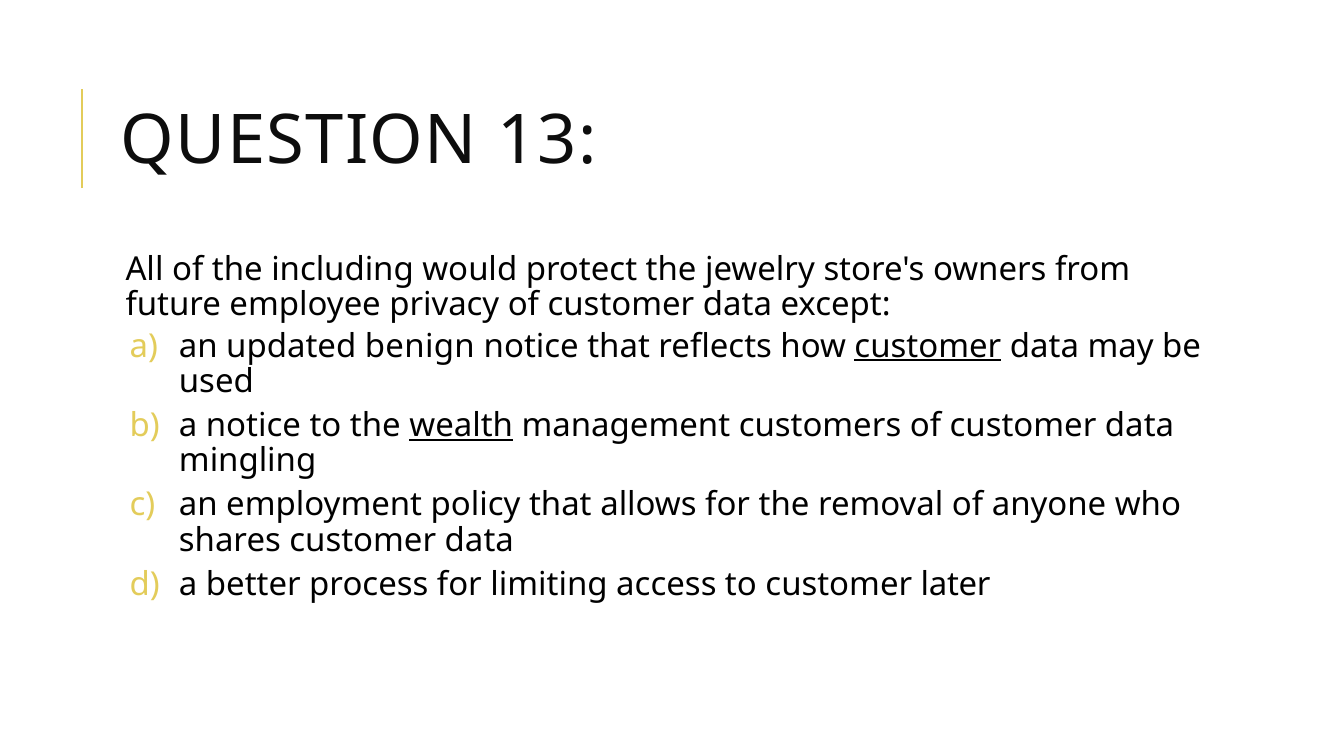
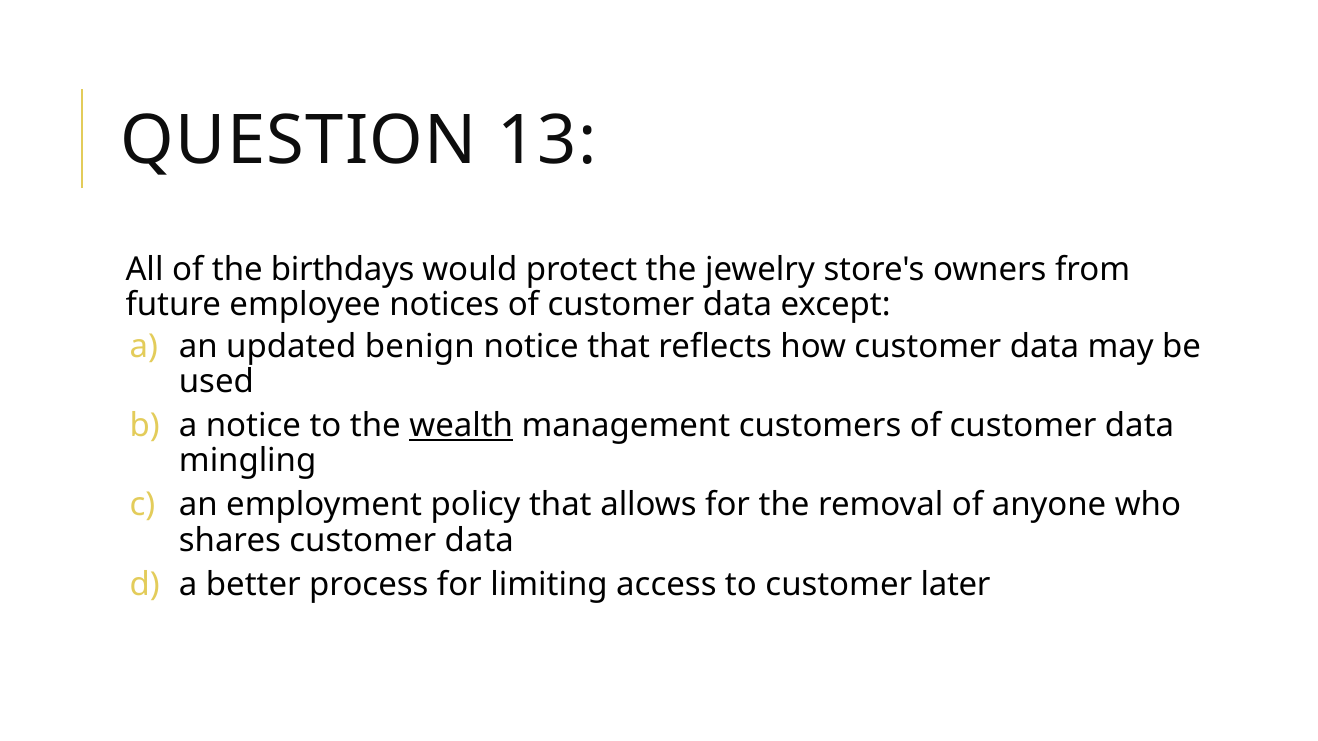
including: including -> birthdays (343, 270)
privacy: privacy -> notices (444, 305)
customer underline: present -> none (928, 346)
